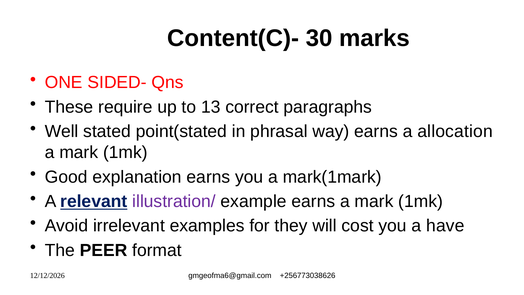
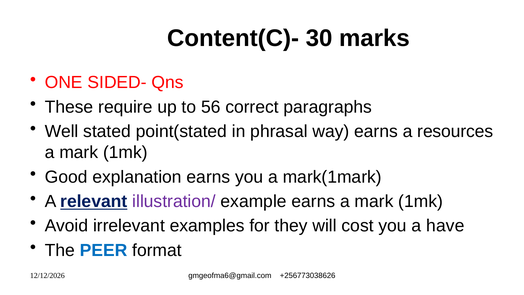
13: 13 -> 56 (211, 107)
allocation: allocation -> resources (455, 131)
PEER colour: black -> blue (104, 250)
